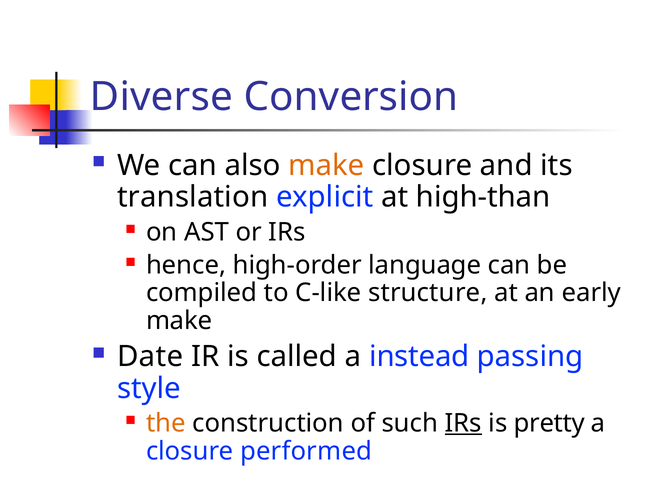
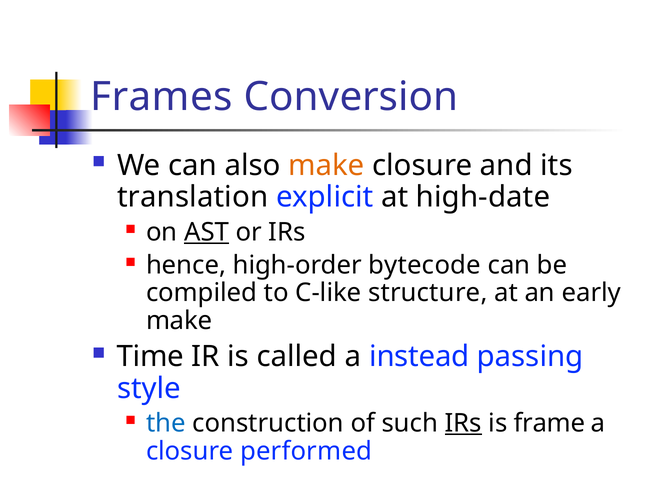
Diverse: Diverse -> Frames (161, 97)
high-than: high-than -> high-date (483, 197)
AST underline: none -> present (207, 232)
language: language -> bytecode (425, 265)
Date: Date -> Time (151, 356)
the colour: orange -> blue (166, 423)
pretty: pretty -> frame (549, 423)
